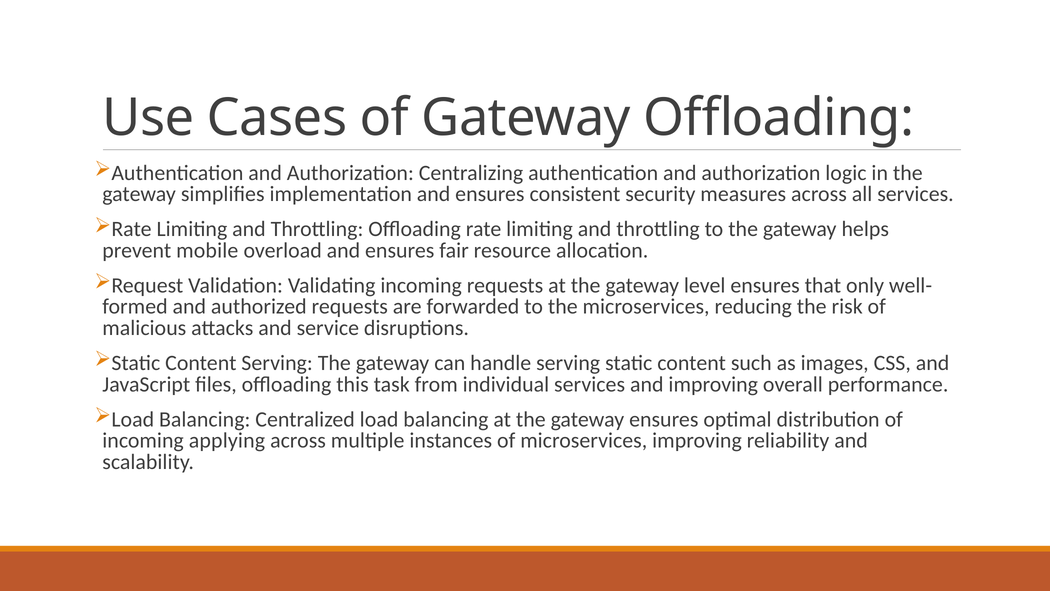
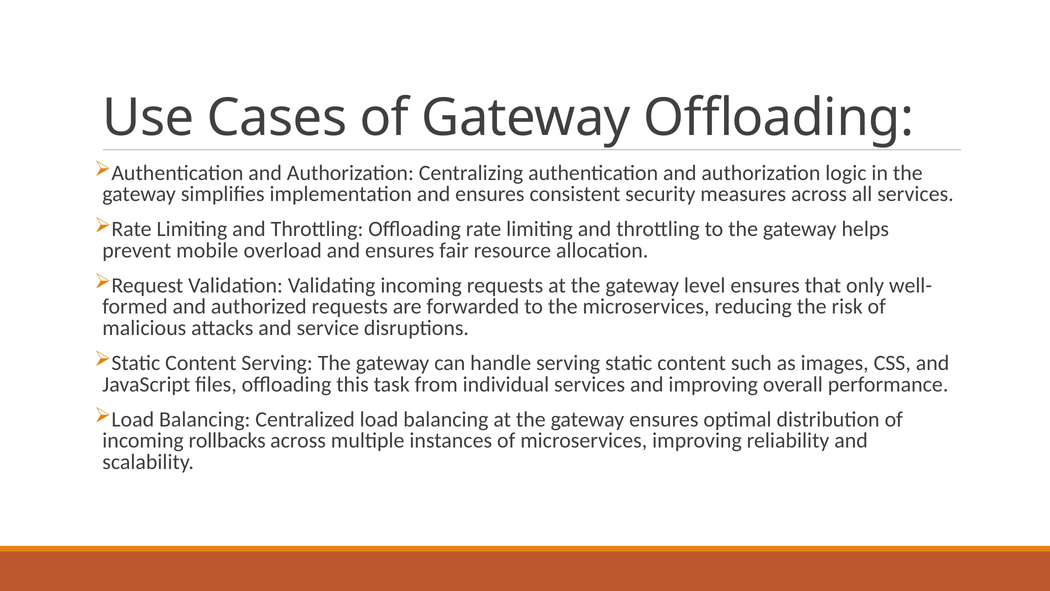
applying: applying -> rollbacks (227, 440)
